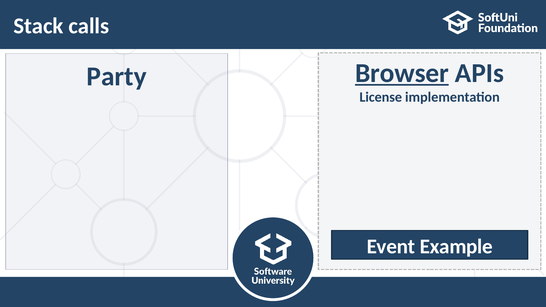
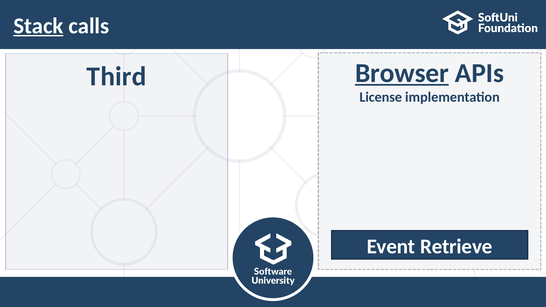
Stack underline: none -> present (38, 26)
Party: Party -> Third (117, 77)
Example: Example -> Retrieve (456, 247)
